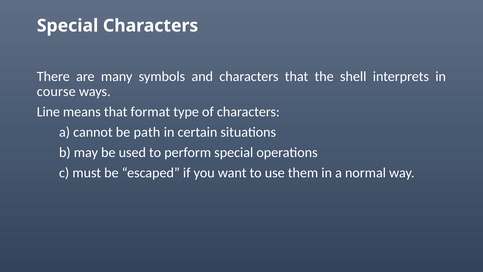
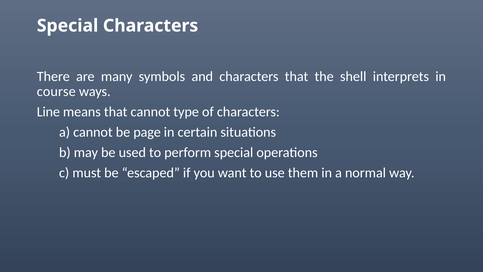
that format: format -> cannot (150, 112)
path: path -> page (147, 132)
